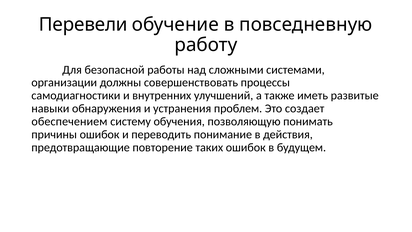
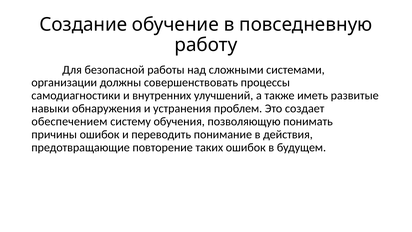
Перевели: Перевели -> Создание (83, 24)
